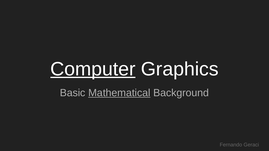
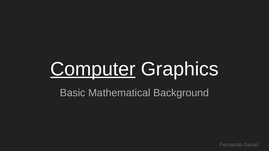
Mathematical underline: present -> none (119, 93)
